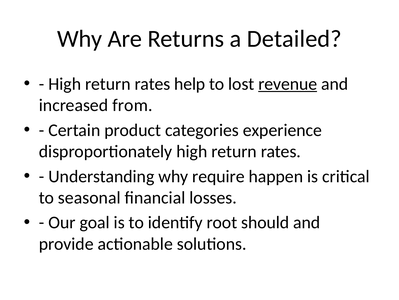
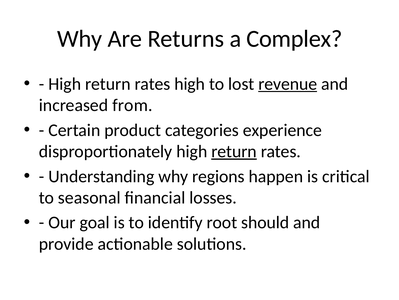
Detailed: Detailed -> Complex (294, 39)
rates help: help -> high (190, 84)
return underline: none -> present (234, 151)
require: require -> regions (218, 176)
